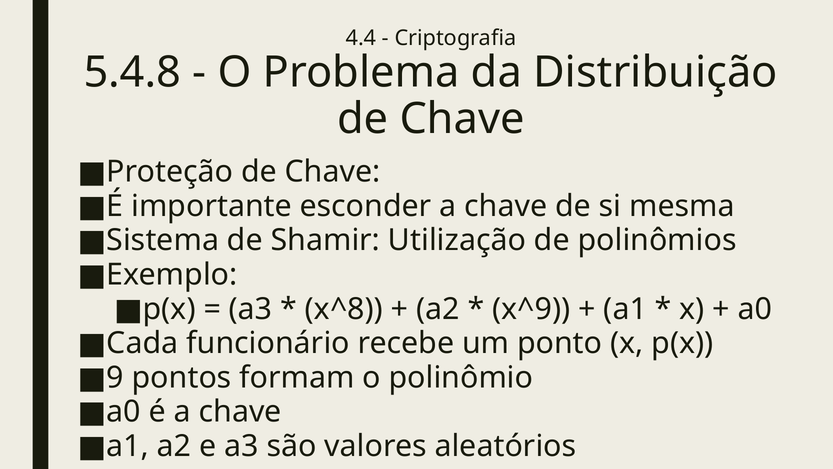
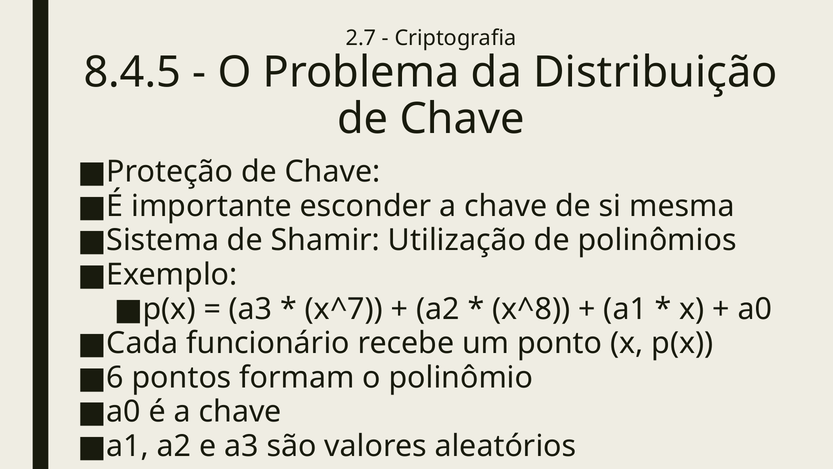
4.4: 4.4 -> 2.7 (361, 38)
5.4.8: 5.4.8 -> 8.4.5 (132, 73)
x^8: x^8 -> x^7 (344, 309)
x^9: x^9 -> x^8 (531, 309)
9: 9 -> 6 (115, 377)
